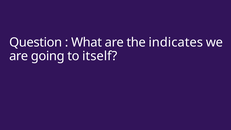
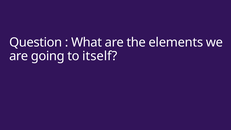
indicates: indicates -> elements (176, 42)
